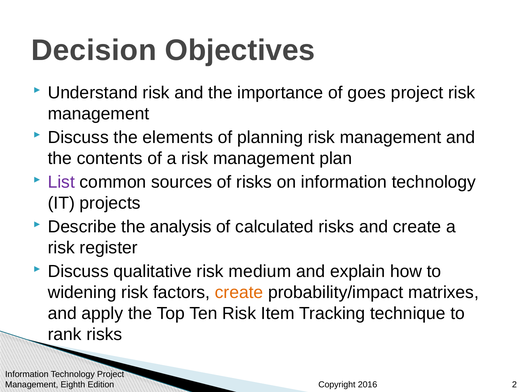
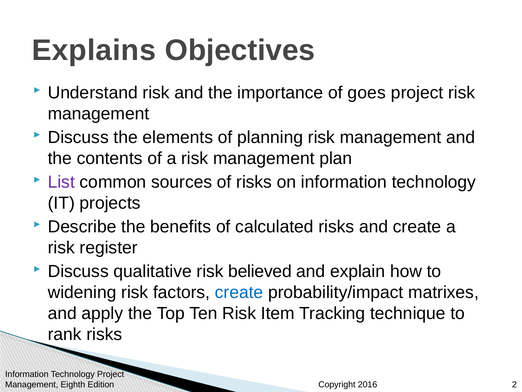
Decision: Decision -> Explains (94, 50)
analysis: analysis -> benefits (181, 227)
medium: medium -> believed (260, 271)
create colour: orange -> blue (239, 292)
